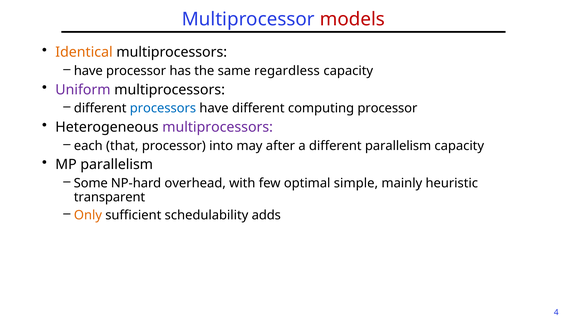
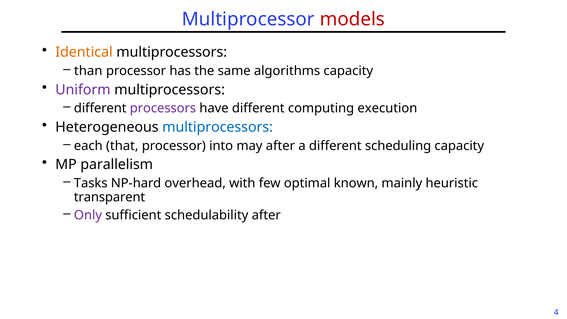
have: have -> than (88, 71)
regardless: regardless -> algorithms (287, 71)
processors colour: blue -> purple (163, 108)
computing processor: processor -> execution (387, 108)
multiprocessors colour: purple -> blue (218, 127)
different parallelism: parallelism -> scheduling (398, 146)
Some: Some -> Tasks (91, 183)
simple: simple -> known (356, 183)
Only colour: orange -> purple (88, 215)
schedulability adds: adds -> after (266, 215)
